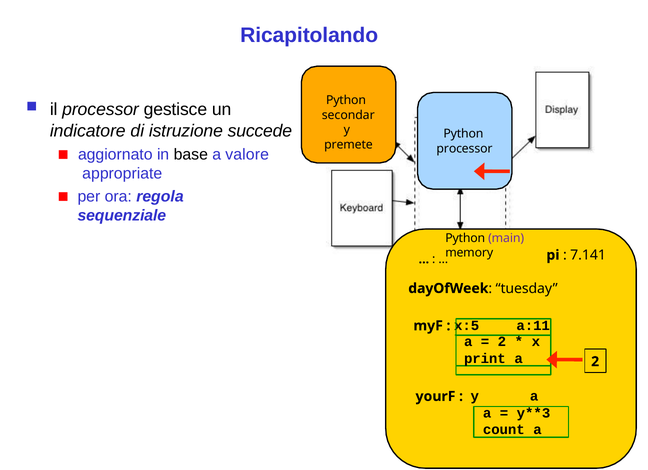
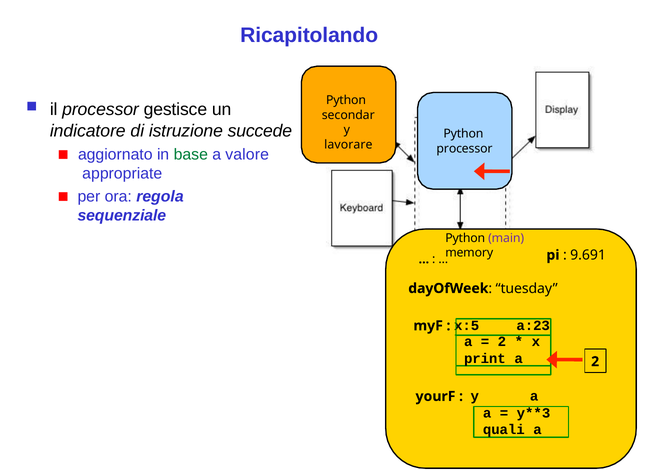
premete: premete -> lavorare (348, 145)
base colour: black -> green (191, 155)
7.141: 7.141 -> 9.691 (588, 255)
a:11: a:11 -> a:23 (533, 326)
count: count -> quali (504, 430)
